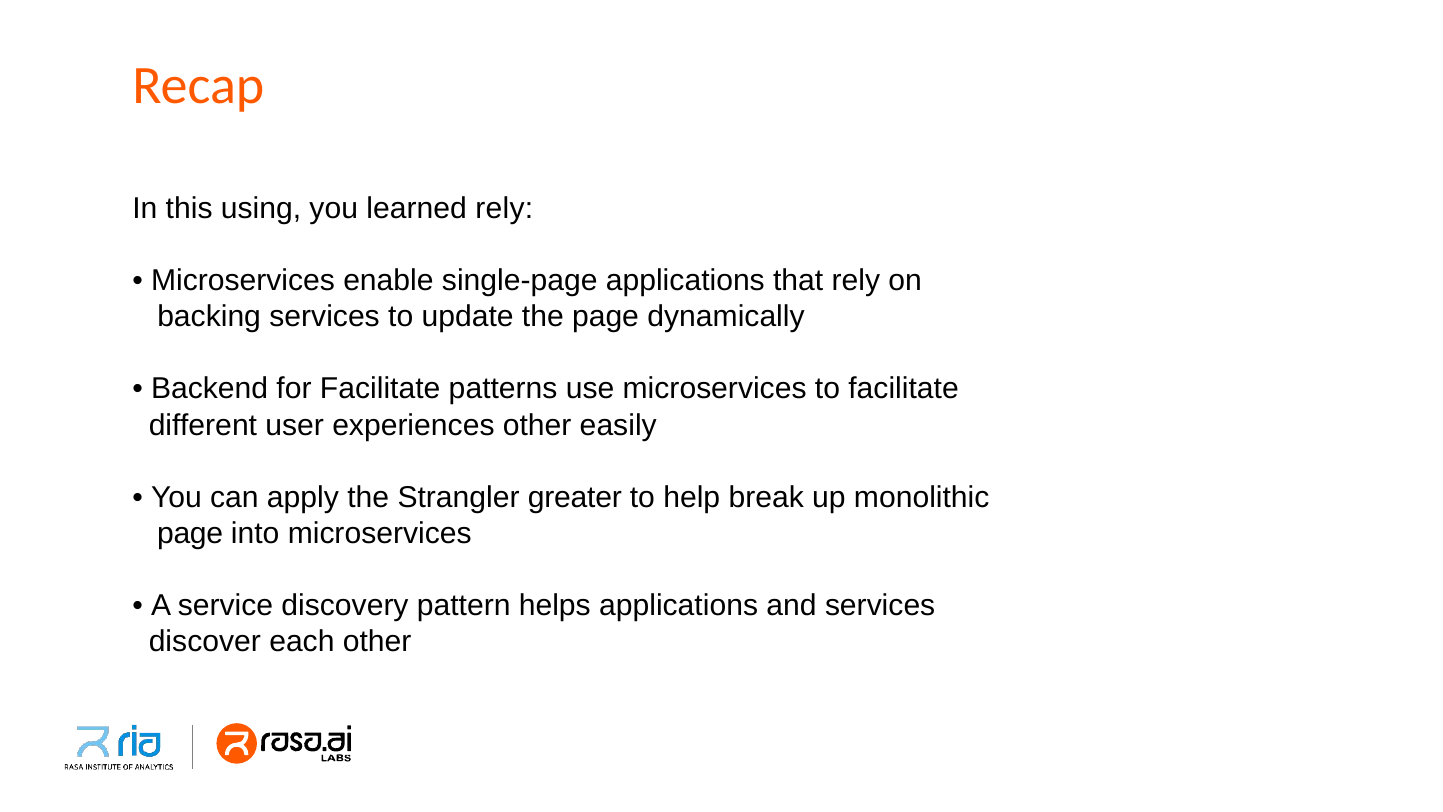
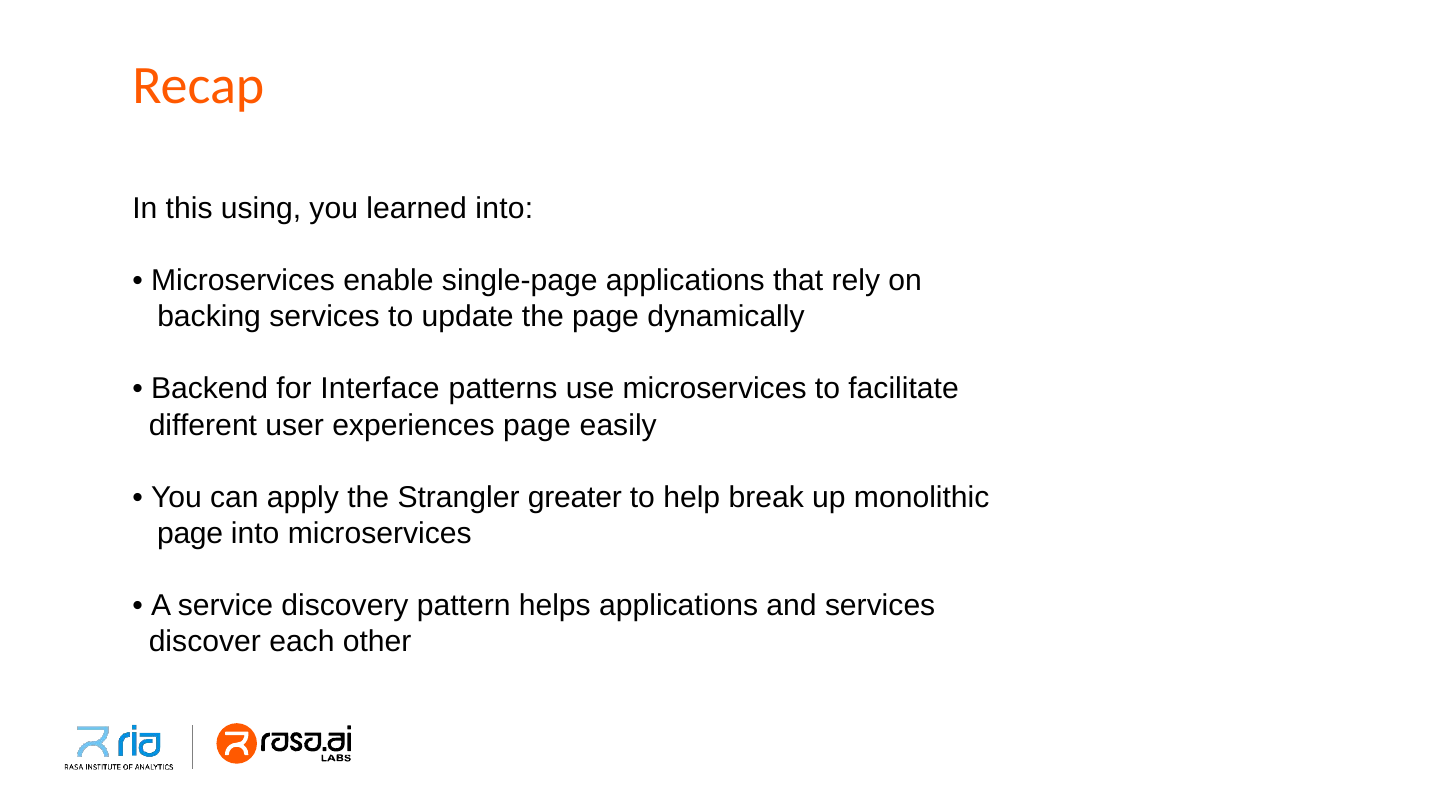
learned rely: rely -> into (504, 208)
for Facilitate: Facilitate -> Interface (380, 389)
experiences other: other -> page (537, 425)
